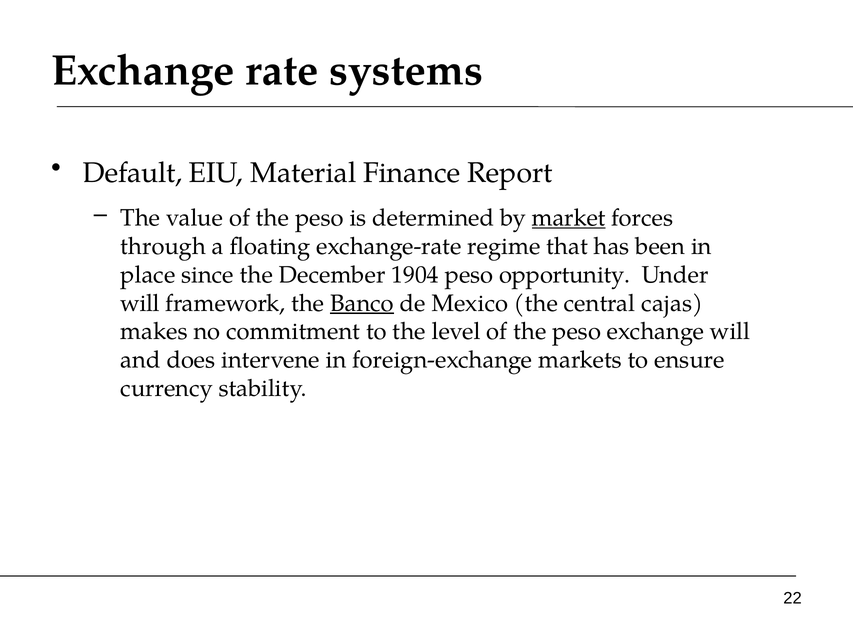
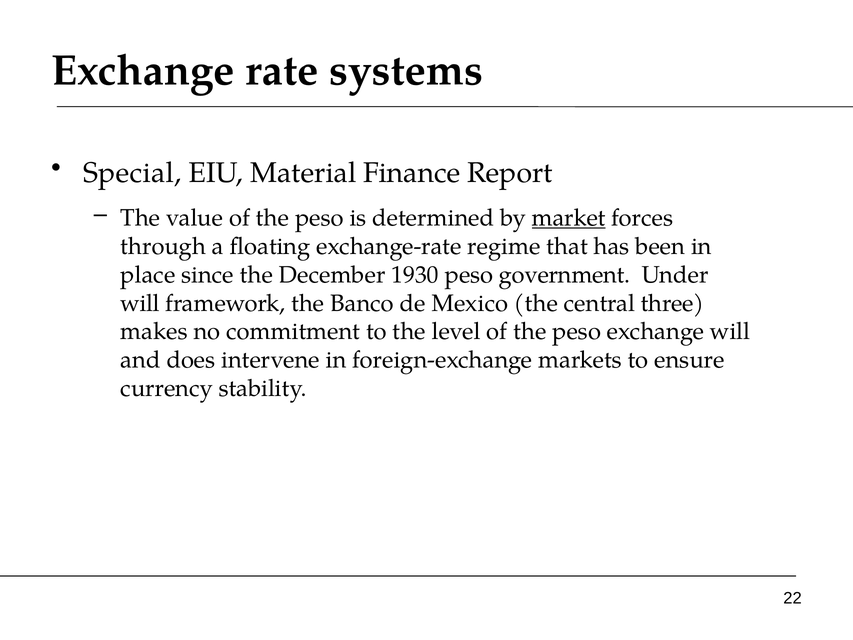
Default: Default -> Special (132, 173)
1904: 1904 -> 1930 (415, 275)
opportunity: opportunity -> government (565, 275)
Banco underline: present -> none (362, 303)
cajas: cajas -> three (673, 303)
